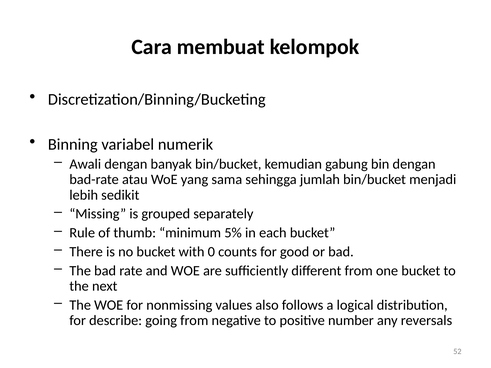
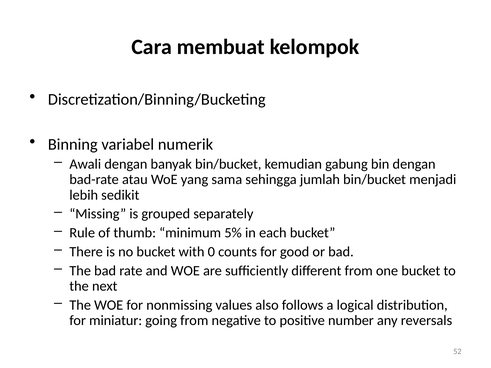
describe: describe -> miniatur (116, 321)
